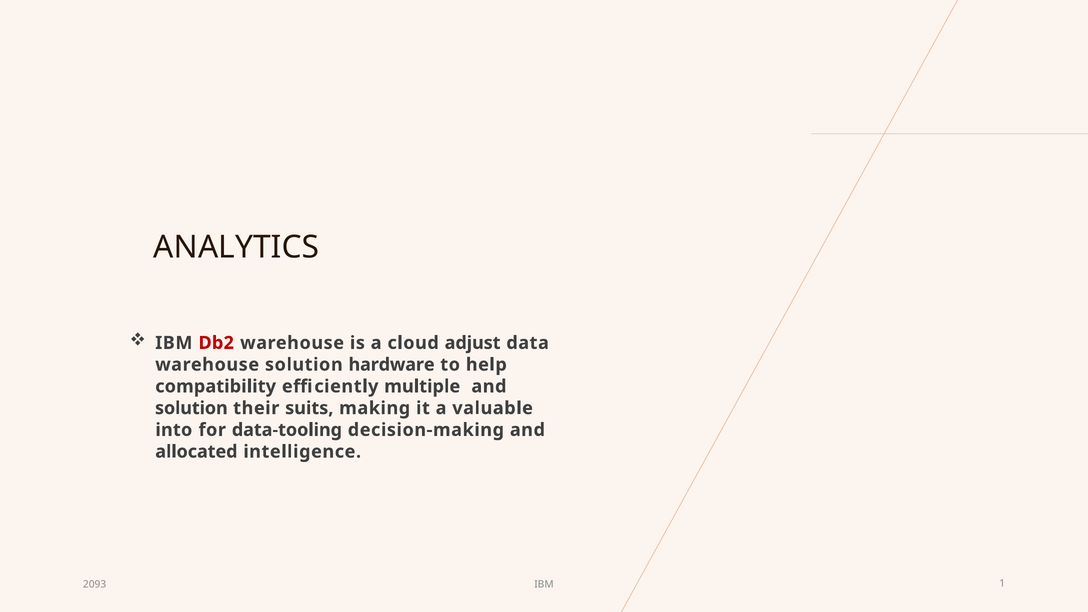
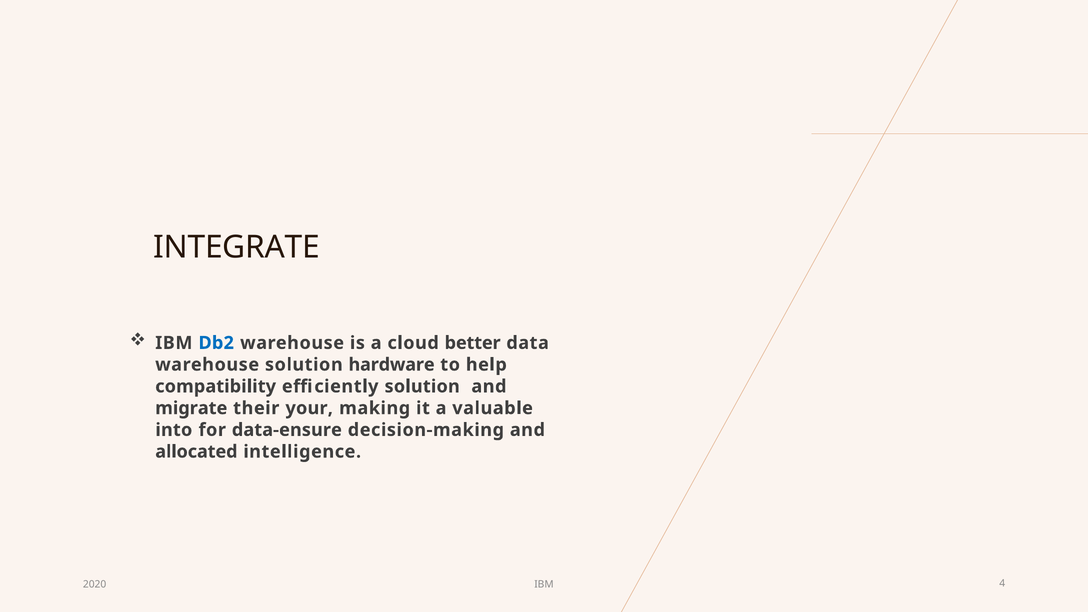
ANALYTICS: ANALYTICS -> INTEGRATE (237, 247)
Db2 colour: red -> blue (216, 343)
adjust: adjust -> better (473, 343)
efficiently multiple: multiple -> solution (422, 386)
solution: solution -> migrate (191, 408)
suits: suits -> your (309, 408)
data-tooling: data-tooling -> data-ensure (287, 430)
2093: 2093 -> 2020 (95, 584)
1: 1 -> 4 (1002, 583)
